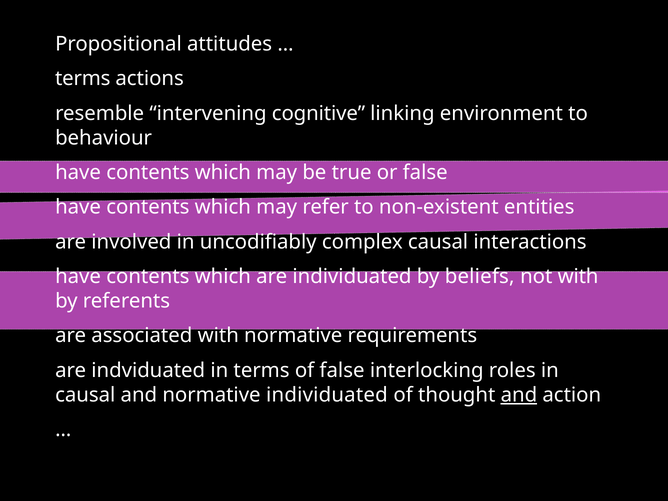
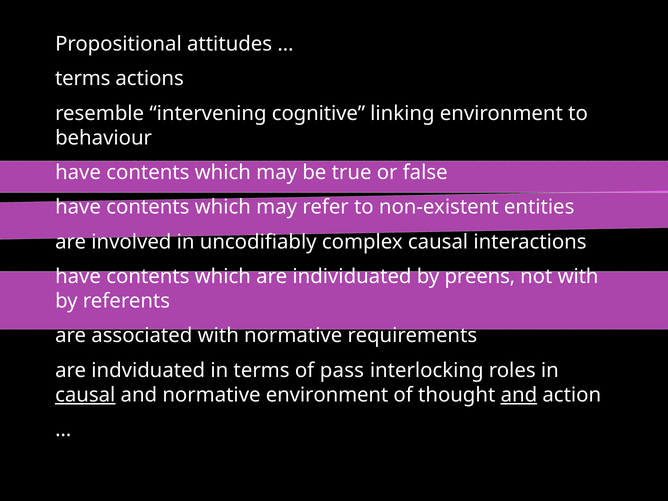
beliefs: beliefs -> preens (480, 277)
of false: false -> pass (342, 370)
causal underline: none -> present (85, 395)
normative individuated: individuated -> environment (327, 395)
